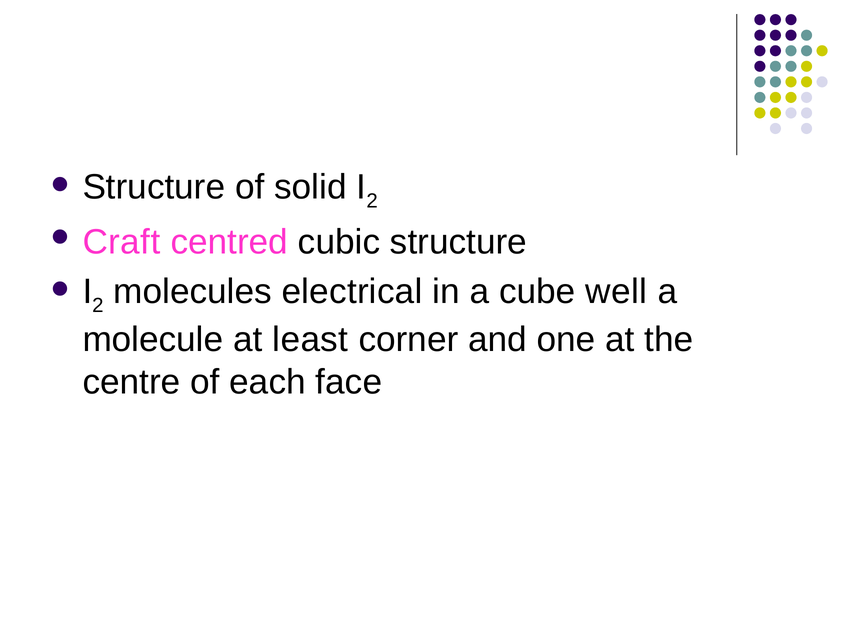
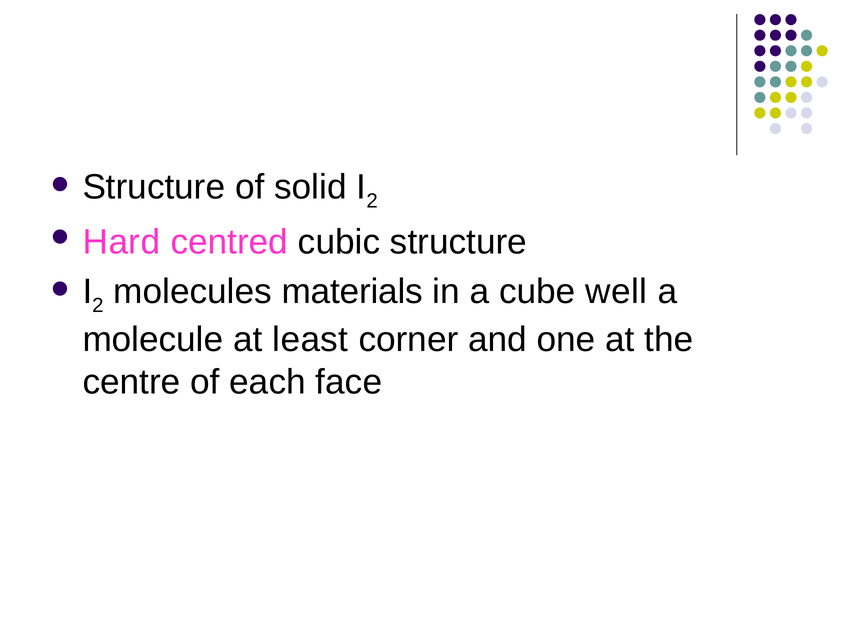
Craft: Craft -> Hard (121, 242)
electrical: electrical -> materials (352, 291)
